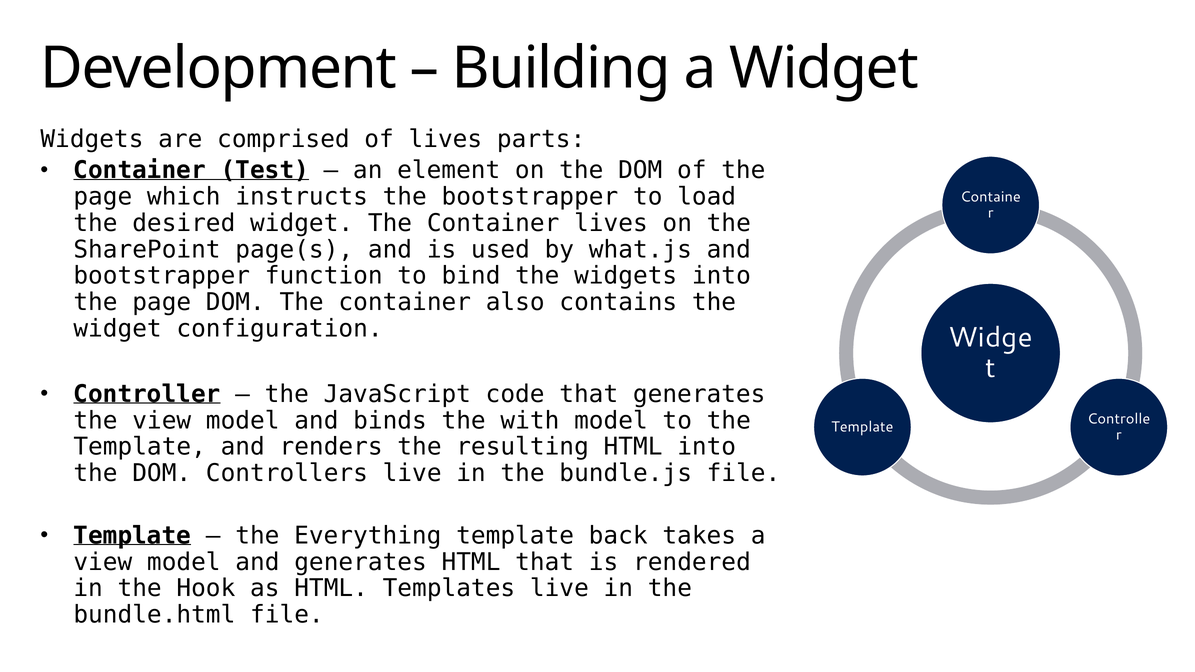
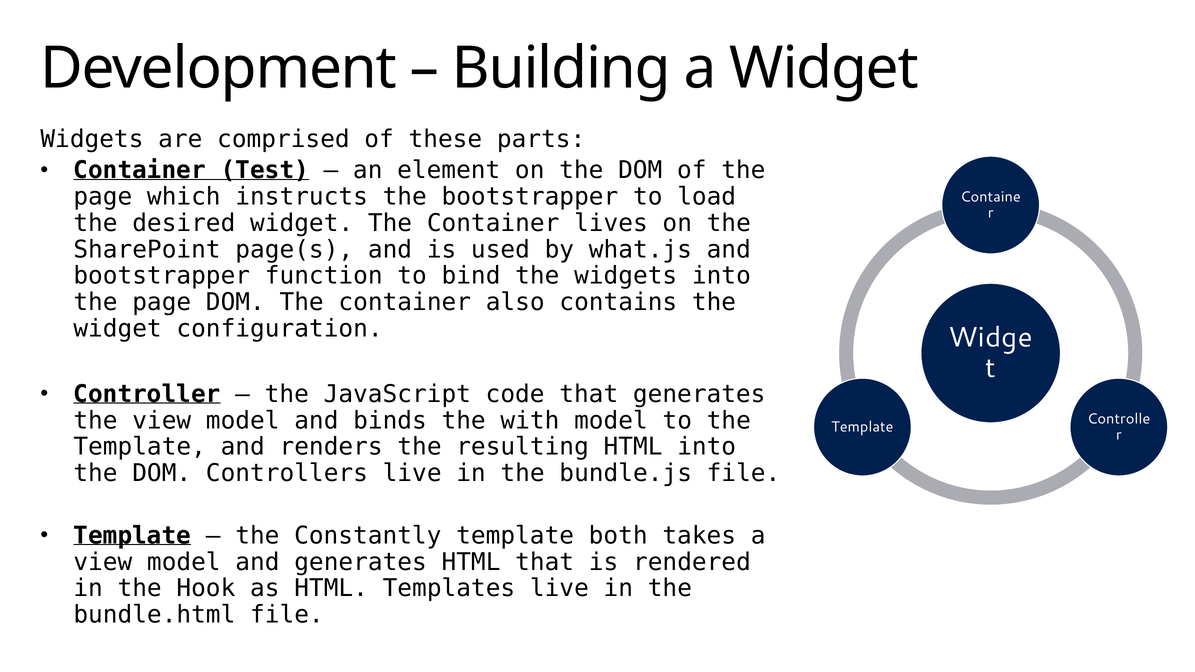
of lives: lives -> these (445, 139)
Everything: Everything -> Constantly (368, 536)
back: back -> both (618, 536)
